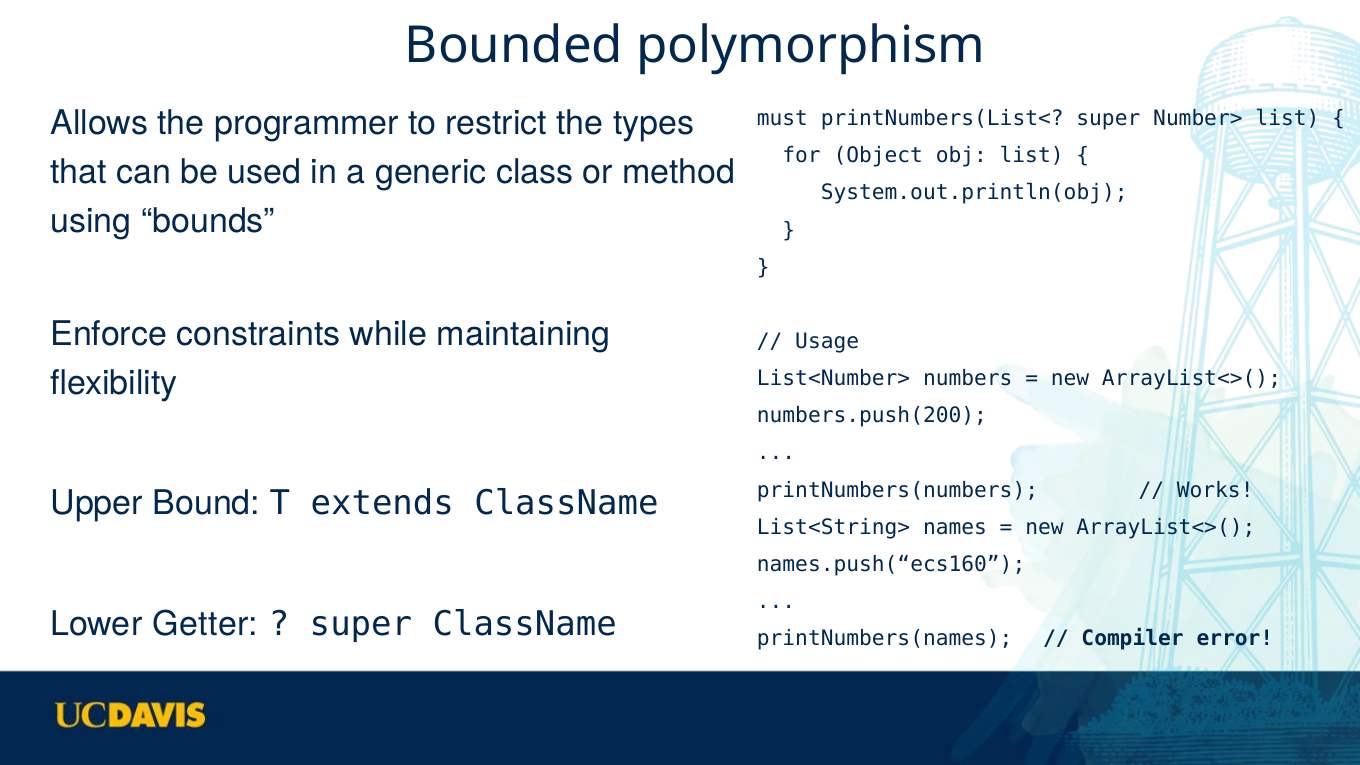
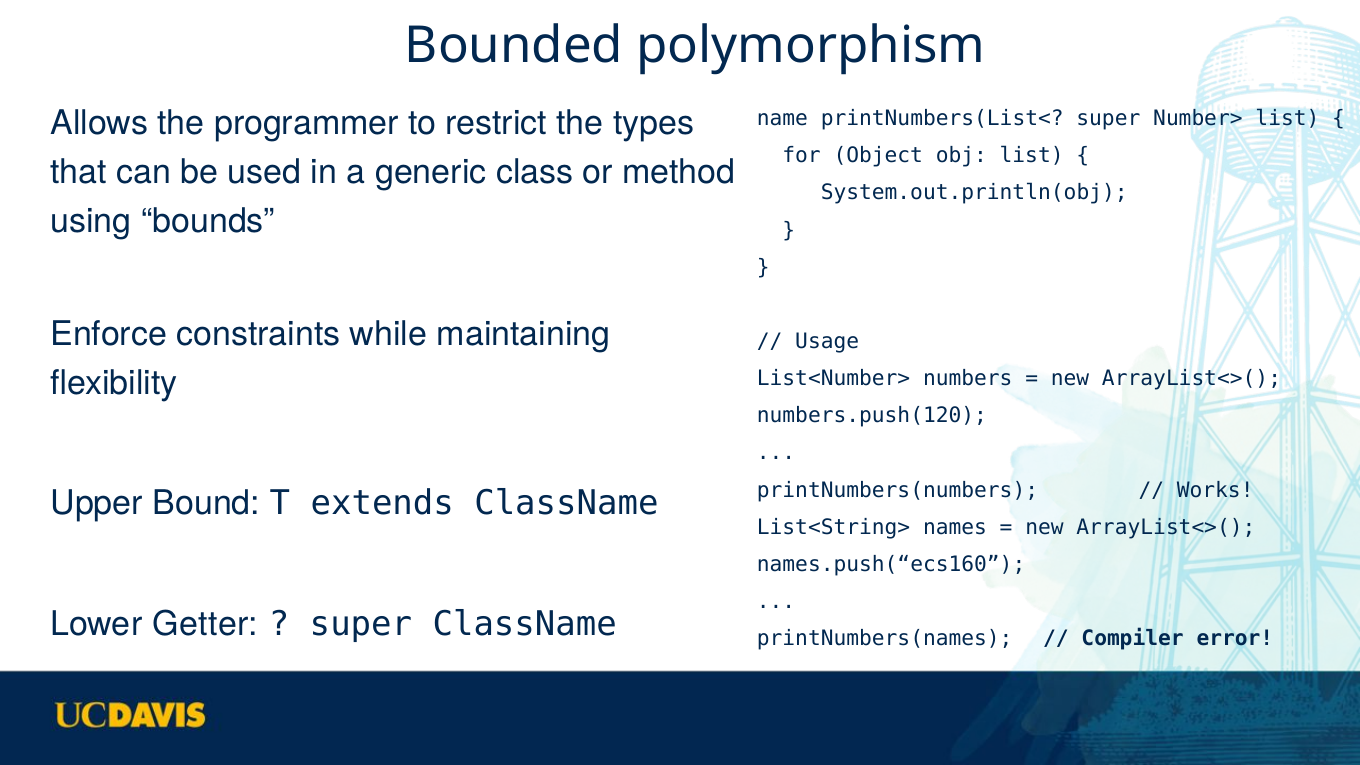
must: must -> name (782, 119)
numbers.push(200: numbers.push(200 -> numbers.push(120 (872, 416)
